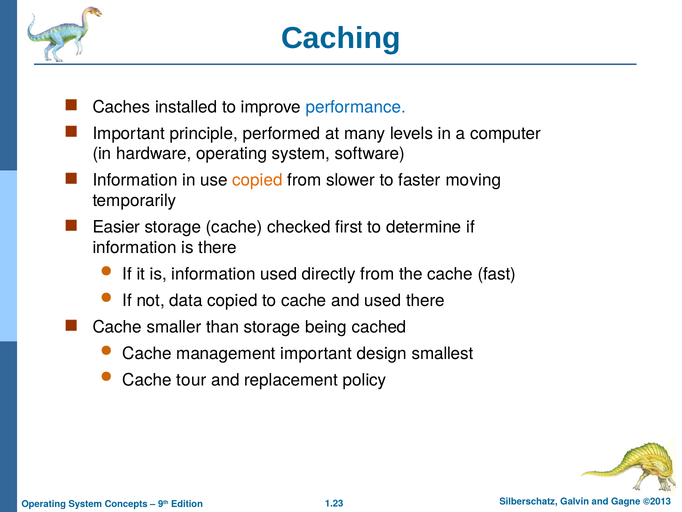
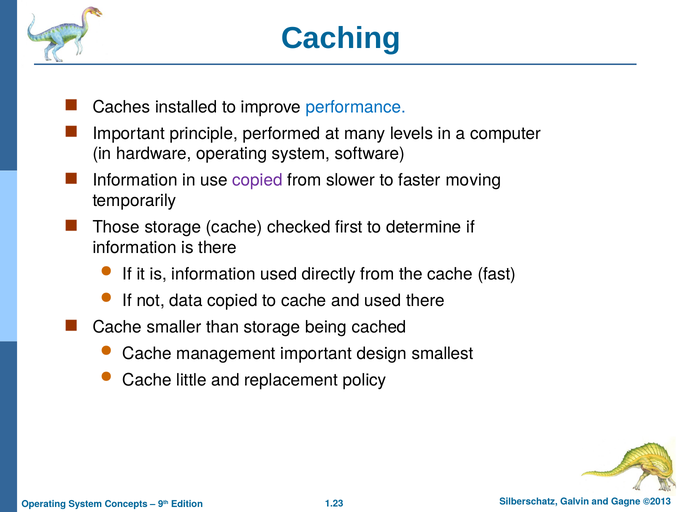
copied colour: orange -> purple (258, 180)
Easier: Easier -> Those (116, 227)
tour: tour -> little (191, 380)
